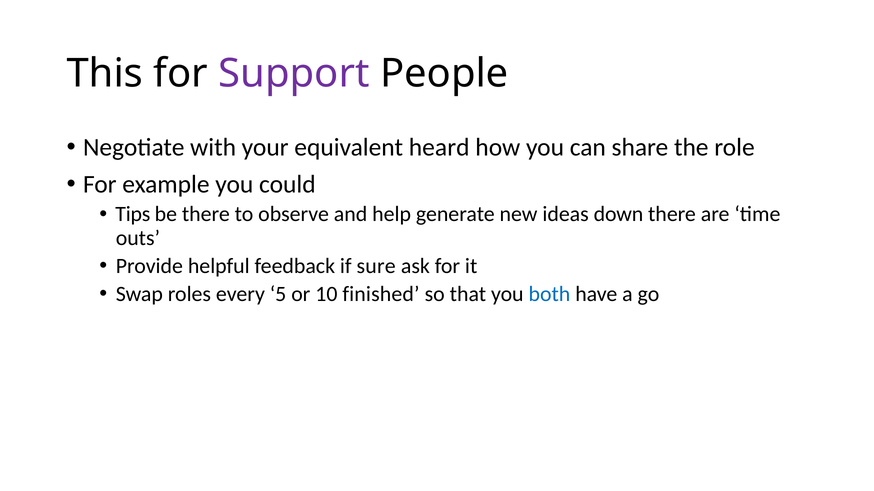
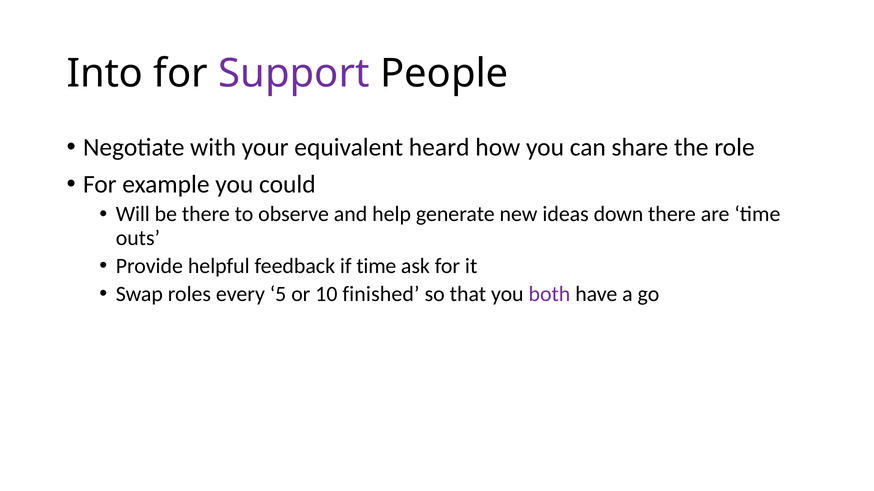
This: This -> Into (105, 73)
Tips: Tips -> Will (133, 215)
if sure: sure -> time (376, 266)
both colour: blue -> purple (549, 294)
